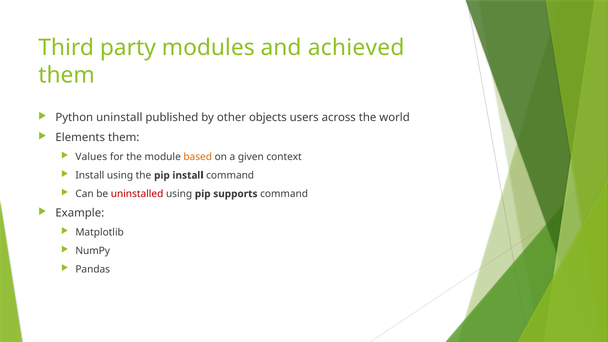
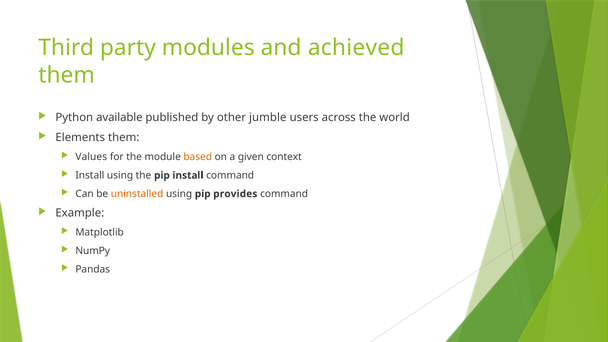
uninstall: uninstall -> available (119, 118)
objects: objects -> jumble (268, 118)
uninstalled colour: red -> orange (137, 194)
supports: supports -> provides (235, 194)
